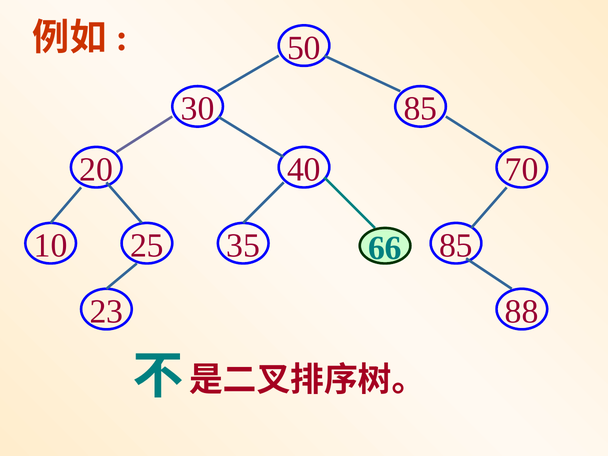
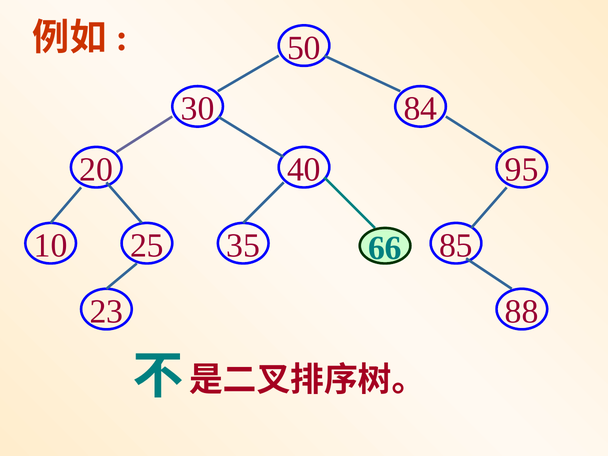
30 85: 85 -> 84 (420, 109)
70: 70 -> 95 (522, 170)
